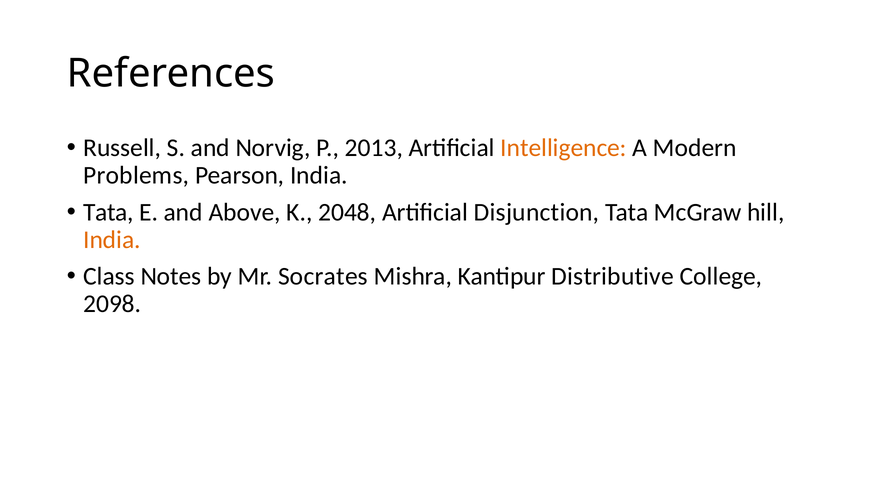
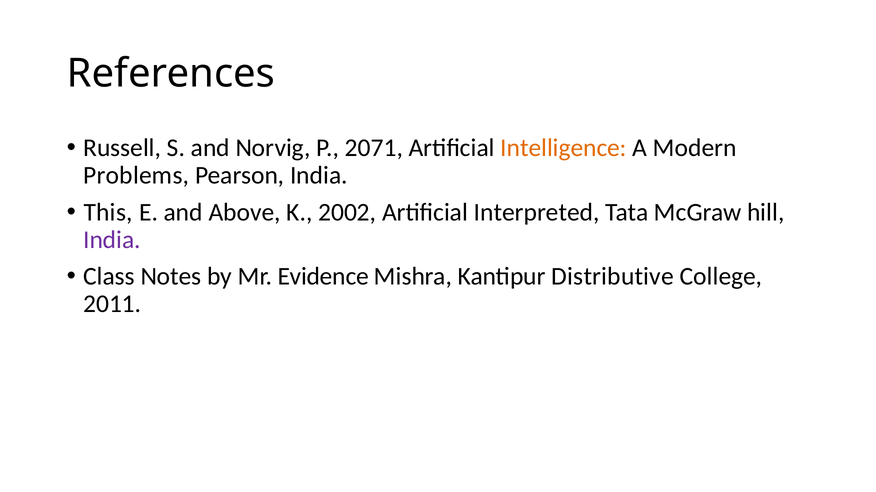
2013: 2013 -> 2071 (374, 148)
Tata: Tata -> This (108, 212)
2048: 2048 -> 2002 (347, 212)
Disjunction: Disjunction -> Interpreted (537, 212)
India colour: orange -> purple (112, 240)
Socrates: Socrates -> Evidence (323, 277)
2098: 2098 -> 2011 (112, 304)
